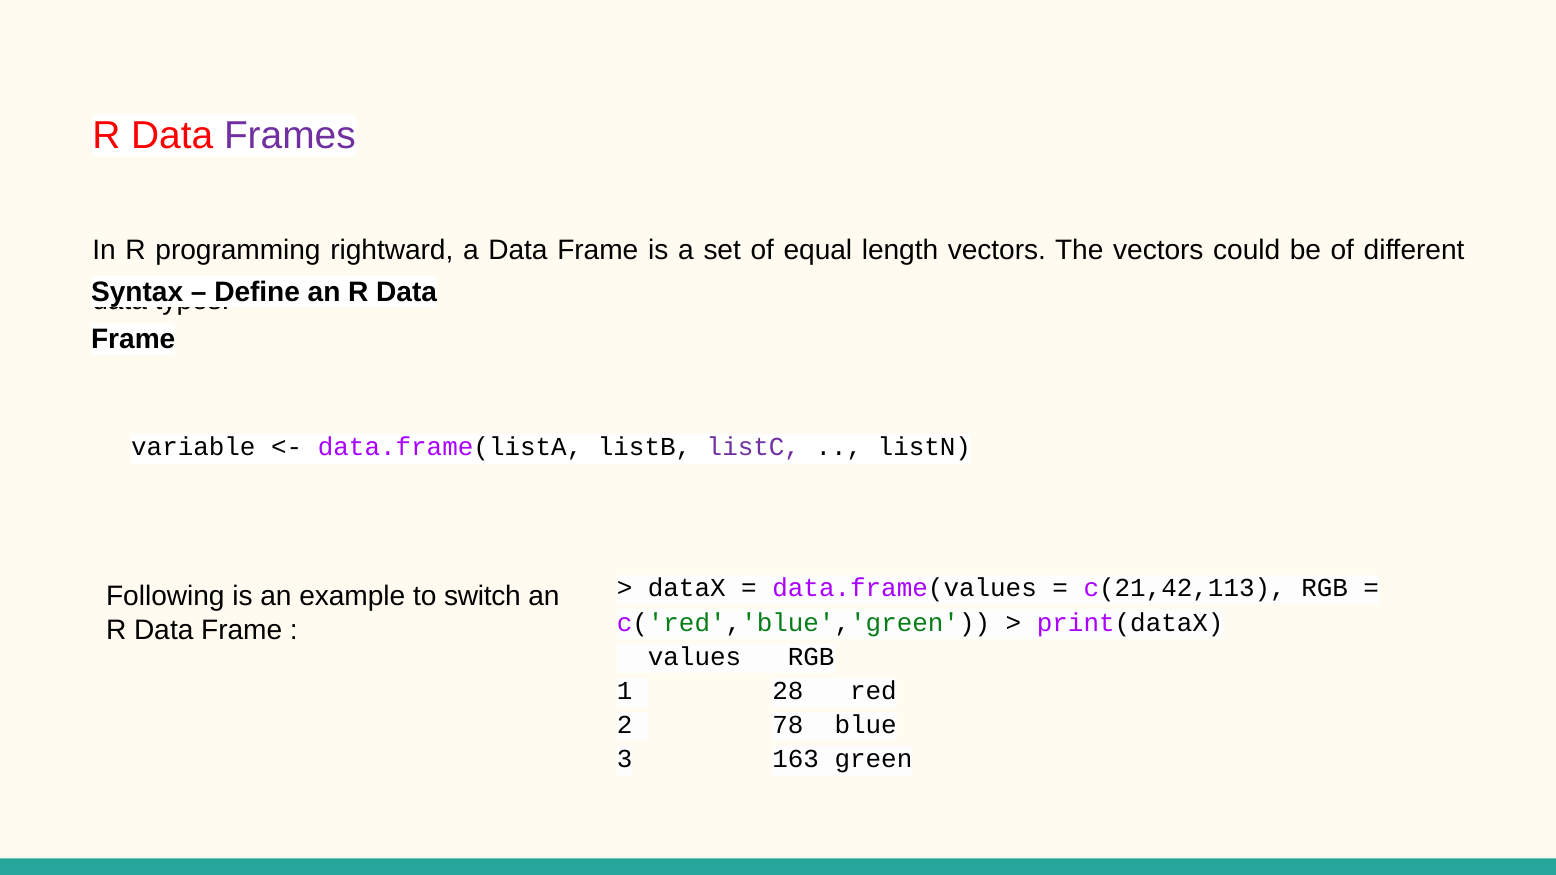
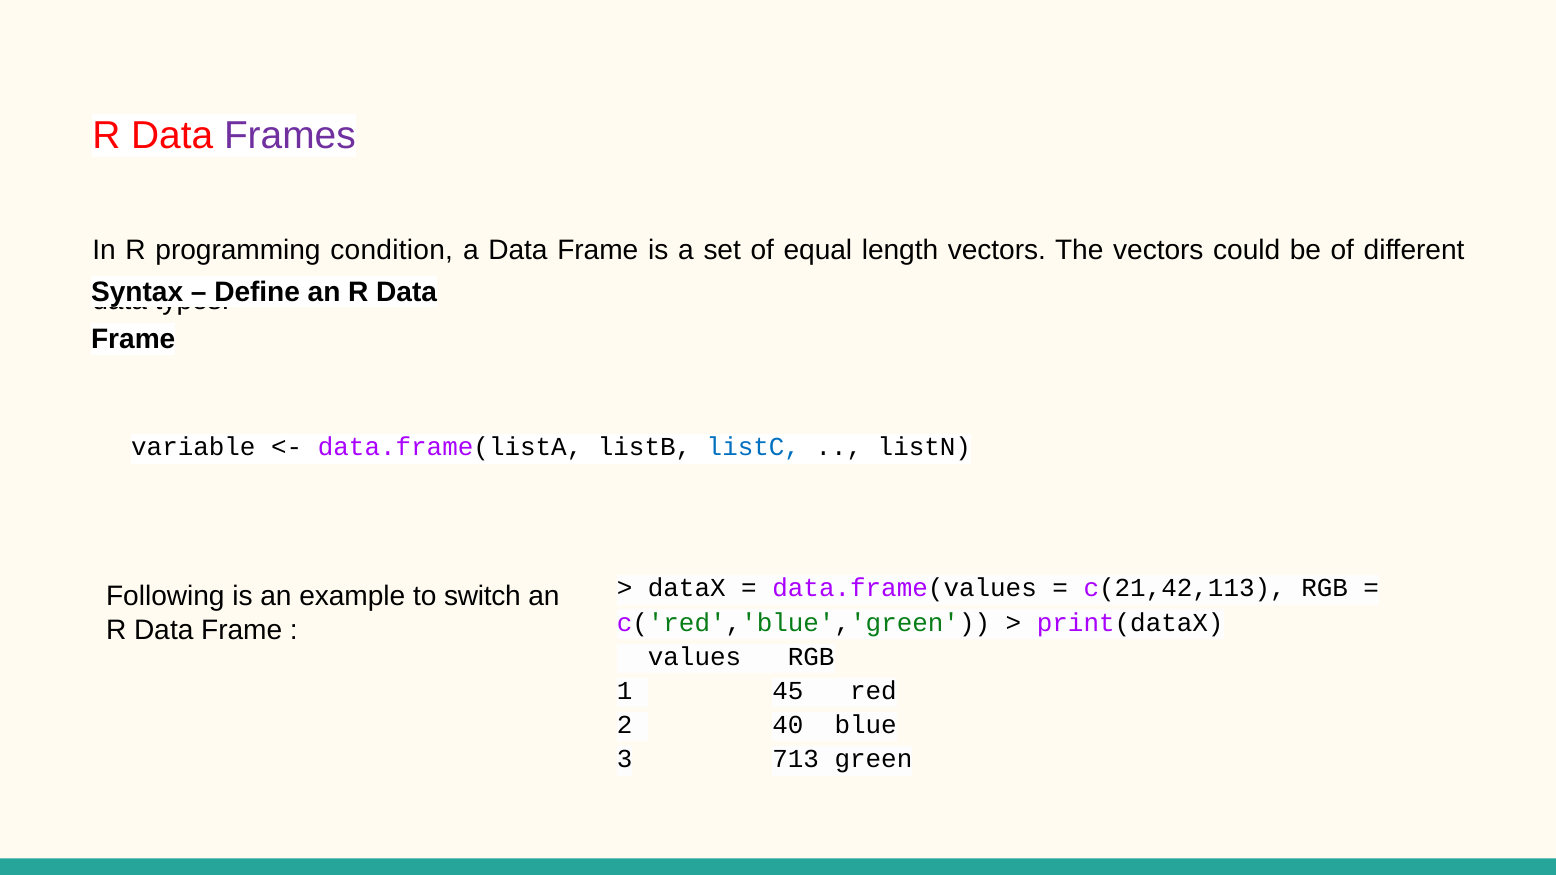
rightward: rightward -> condition (392, 250)
listC colour: purple -> blue (753, 447)
28: 28 -> 45 (788, 691)
78: 78 -> 40 (788, 725)
163: 163 -> 713 (796, 759)
